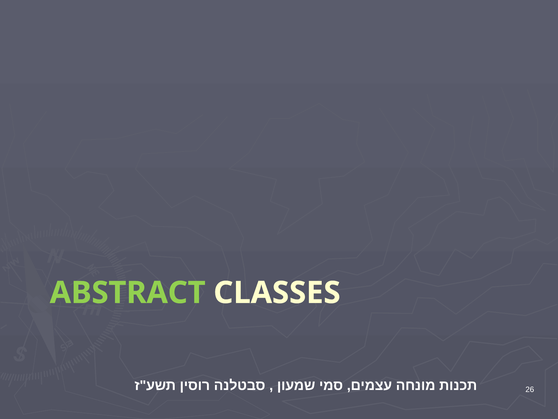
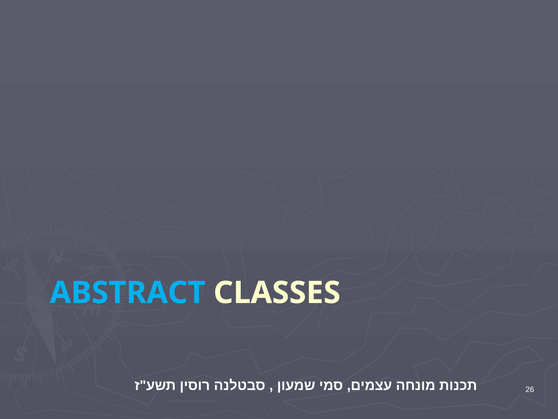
ABSTRACT colour: light green -> light blue (128, 292)
